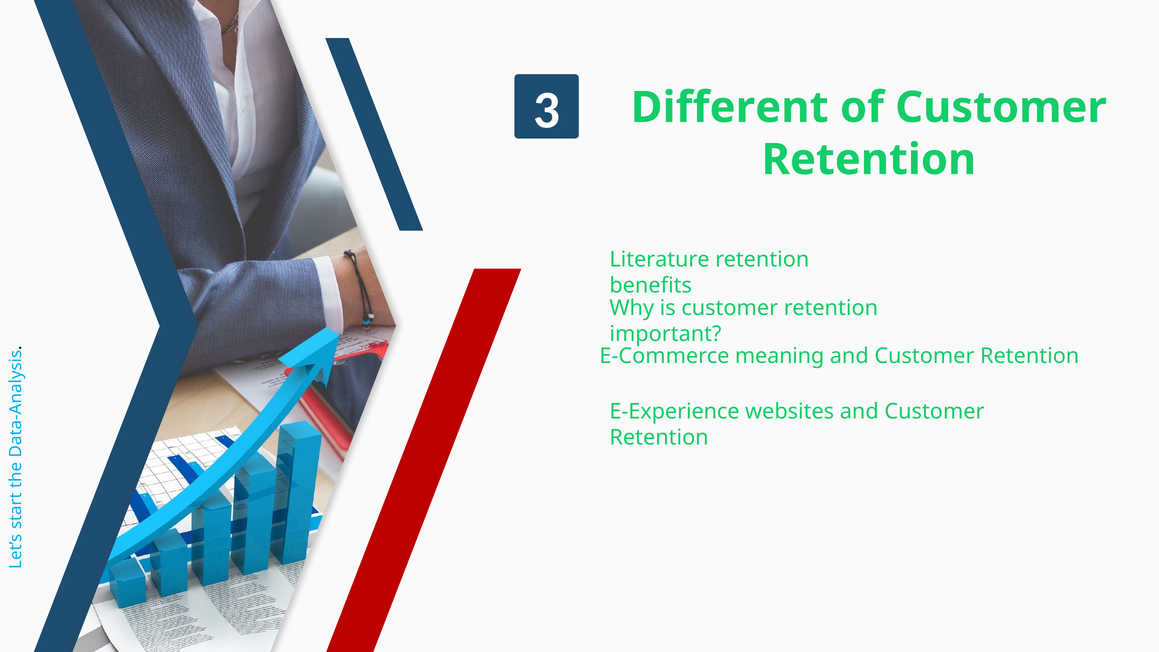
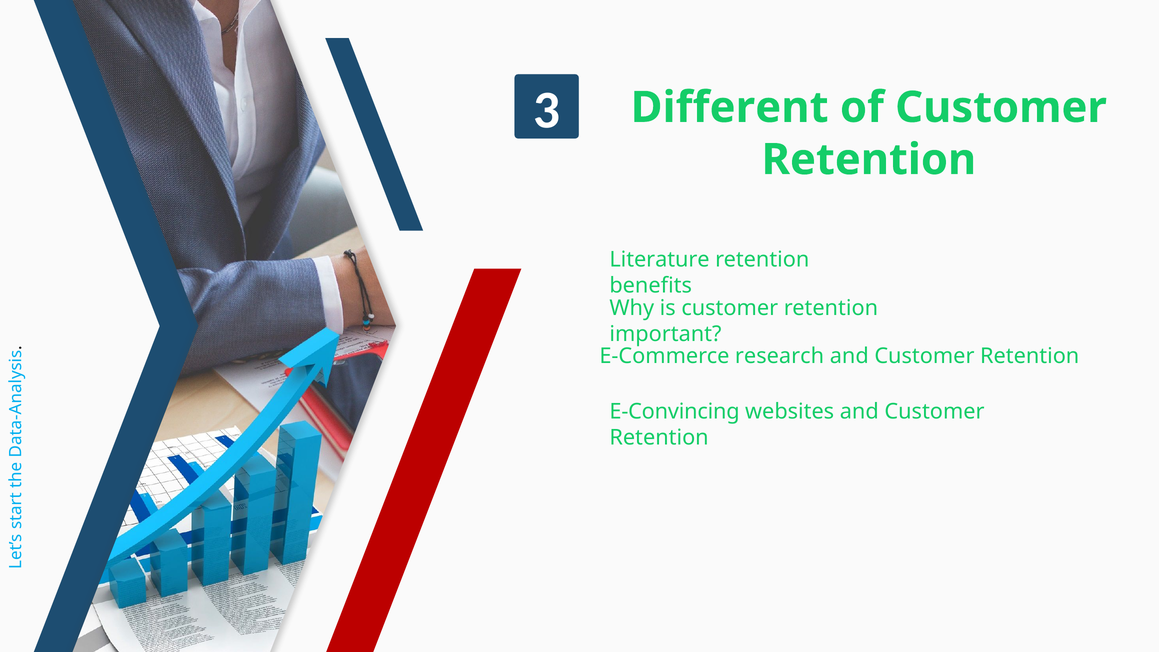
meaning: meaning -> research (780, 356)
E-Experience: E-Experience -> E-Convincing (675, 412)
